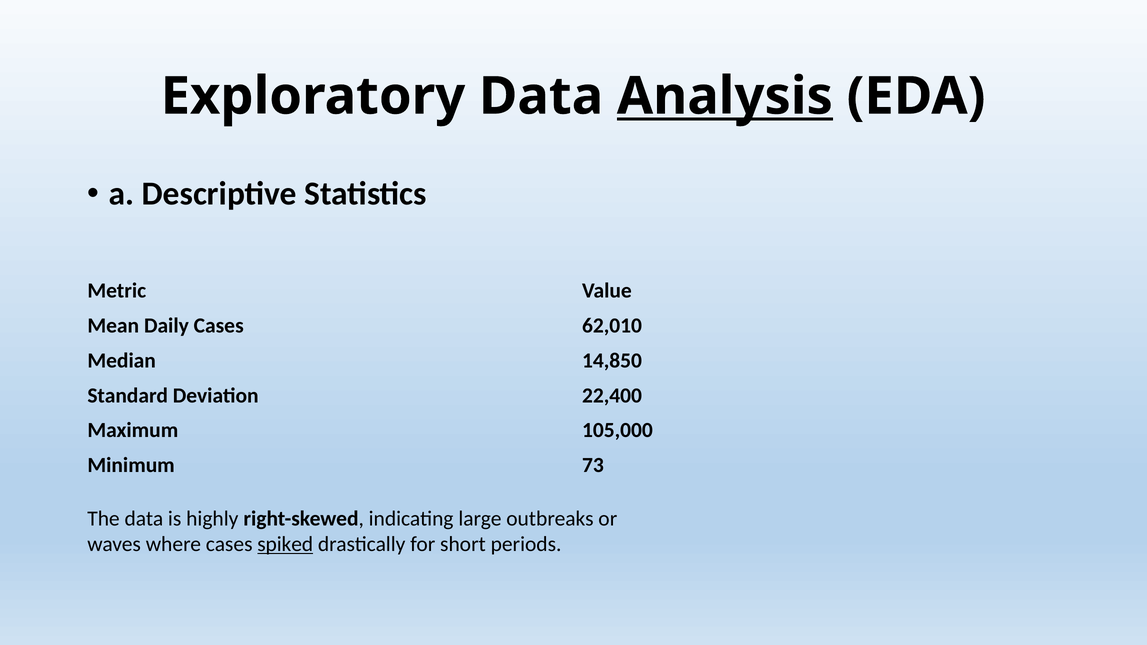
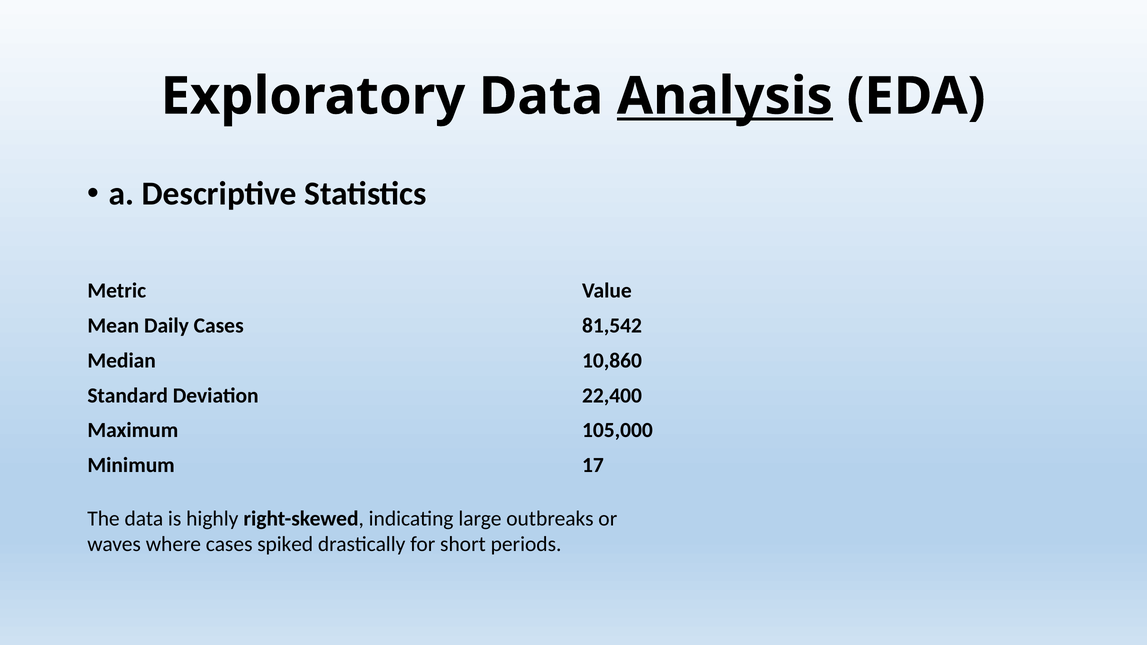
62,010: 62,010 -> 81,542 (612, 326)
14,850: 14,850 -> 10,860 (612, 361)
73: 73 -> 17 (593, 465)
spiked underline: present -> none (285, 544)
